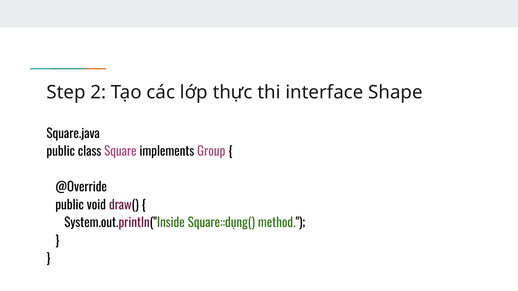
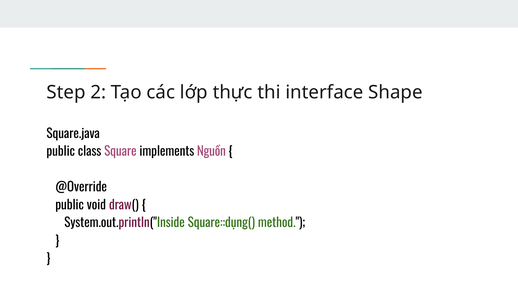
Group: Group -> Nguồn (211, 152)
